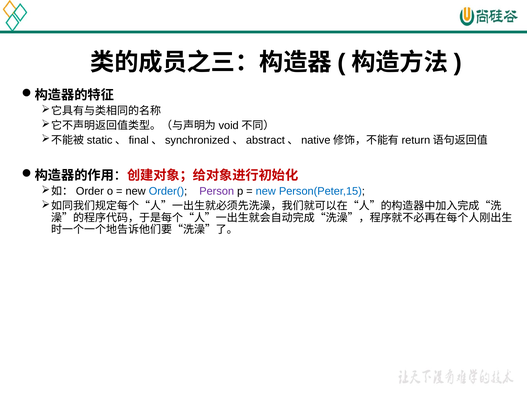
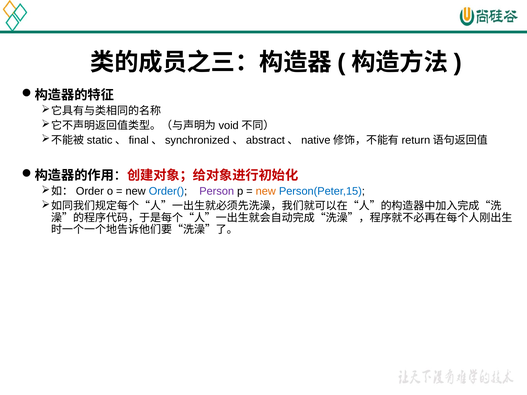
new colour: blue -> orange (266, 191)
